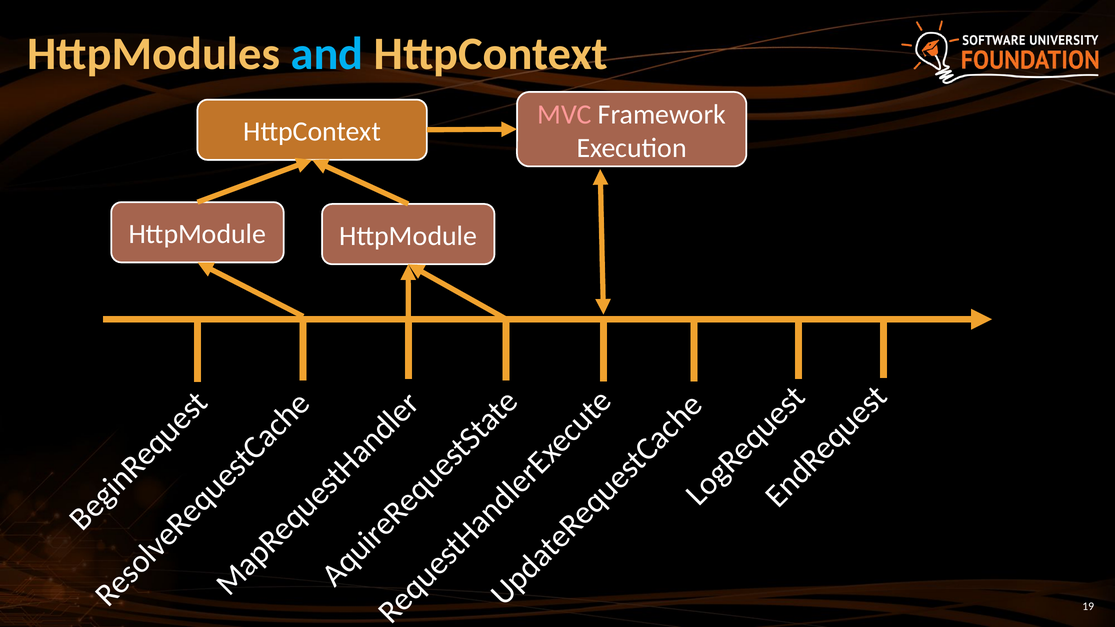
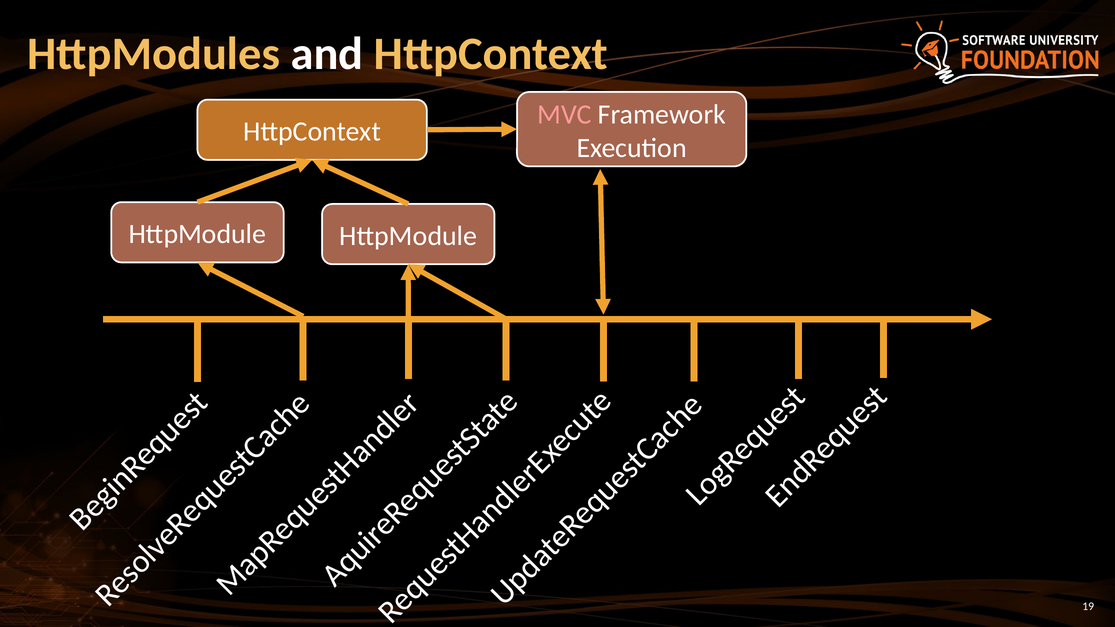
and colour: light blue -> white (327, 54)
